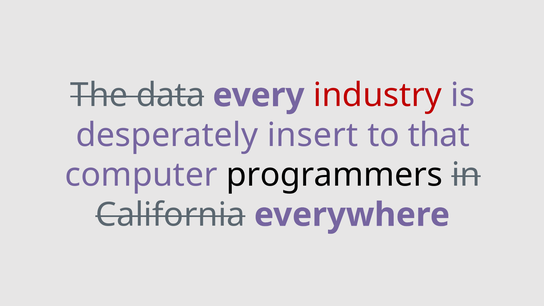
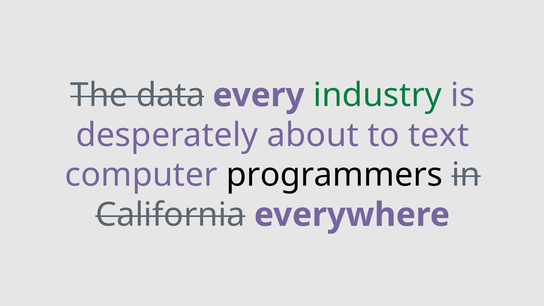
industry colour: red -> green (378, 95)
insert: insert -> about (313, 135)
that: that -> text (439, 135)
